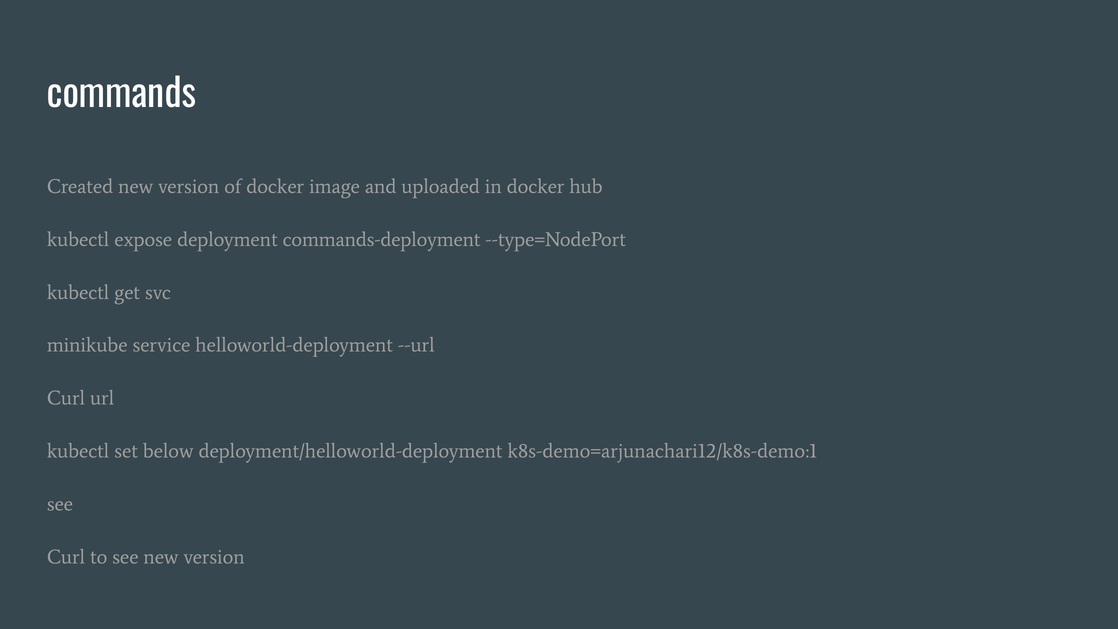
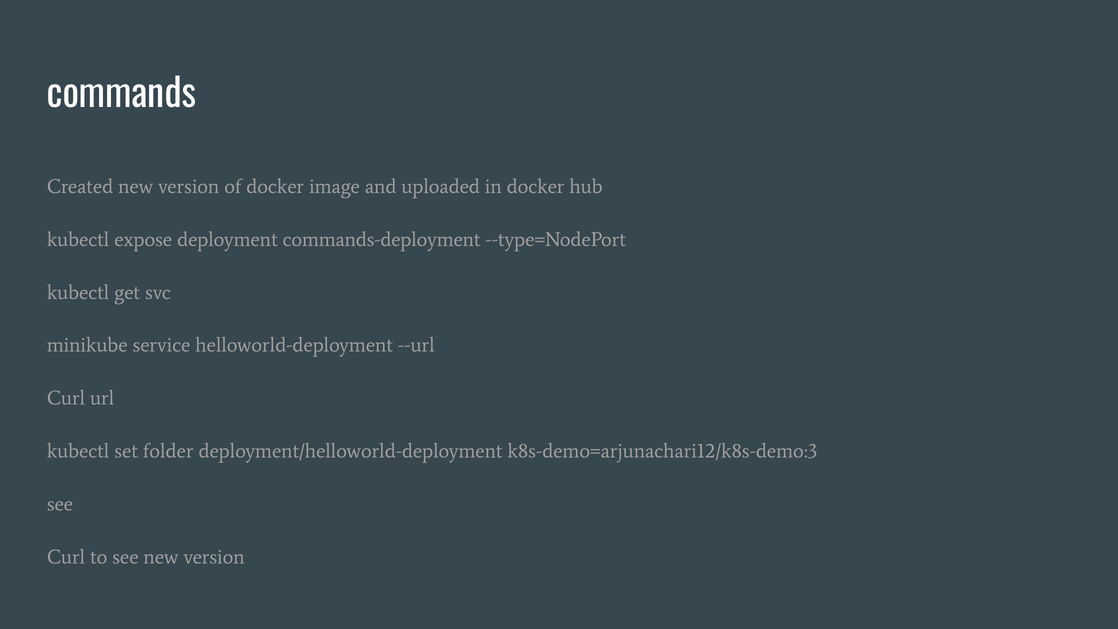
below: below -> folder (168, 451)
k8s-demo=arjunachari12/k8s-demo:1: k8s-demo=arjunachari12/k8s-demo:1 -> k8s-demo=arjunachari12/k8s-demo:3 (662, 451)
